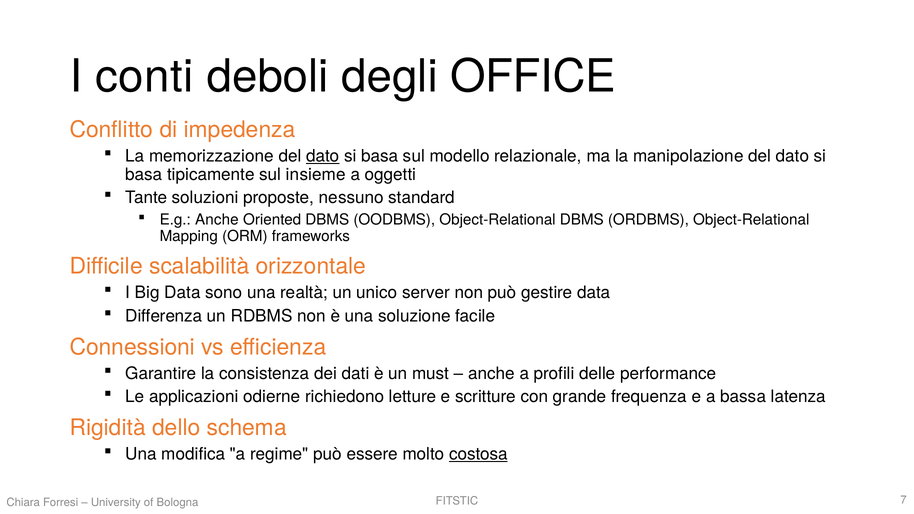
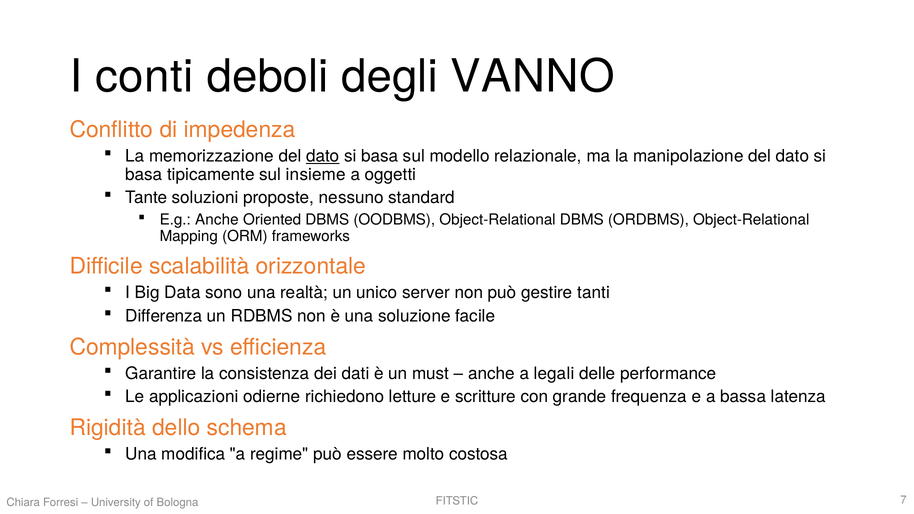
OFFICE: OFFICE -> VANNO (533, 77)
gestire data: data -> tanti (594, 293)
Connessioni: Connessioni -> Complessità (132, 347)
profili: profili -> legali (554, 374)
costosa underline: present -> none (478, 454)
